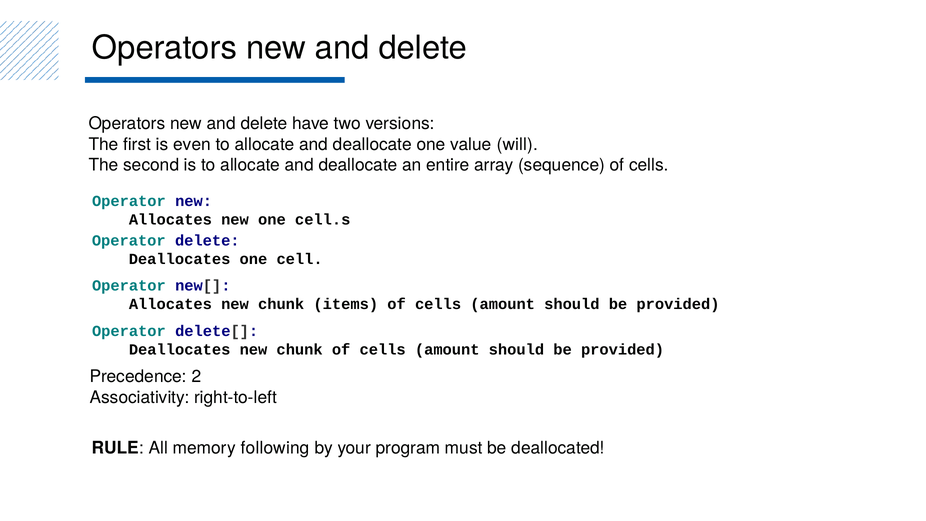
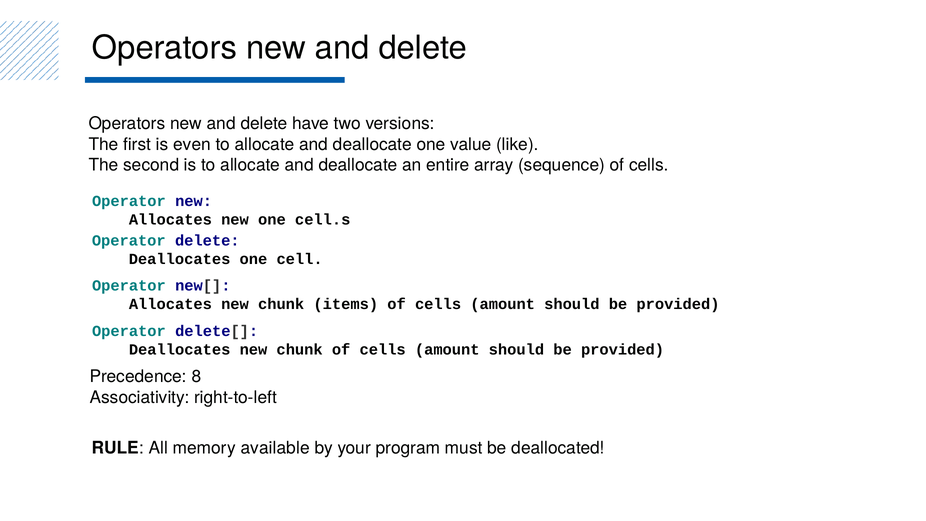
will: will -> like (517, 144)
2: 2 -> 8 (196, 376)
following: following -> available (275, 448)
